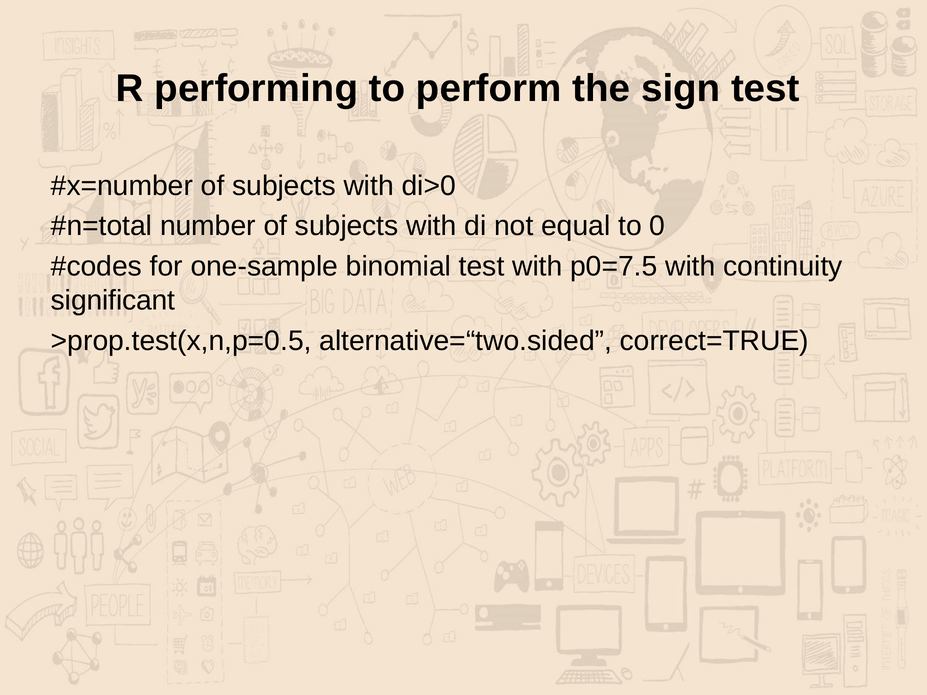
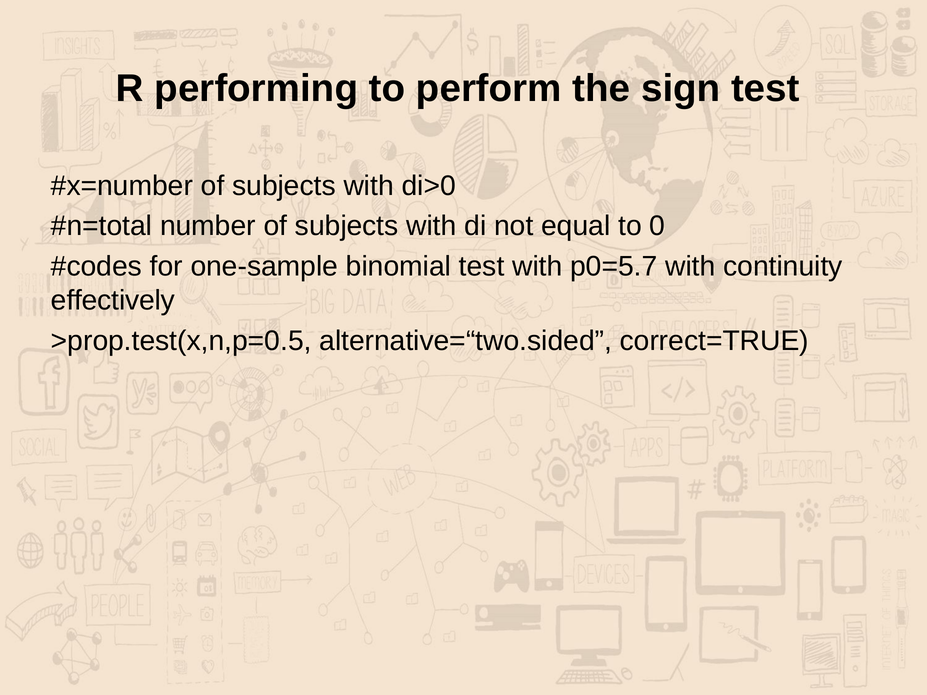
p0=7.5: p0=7.5 -> p0=5.7 (614, 267)
significant: significant -> effectively (113, 301)
